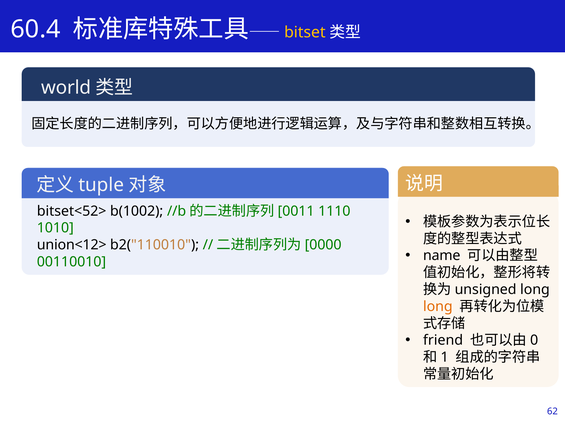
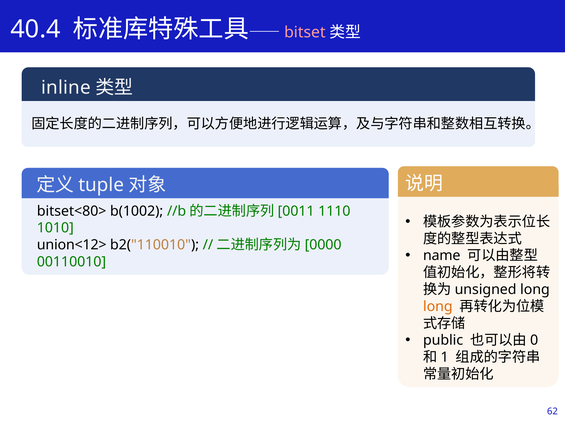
60.4: 60.4 -> 40.4 (36, 29)
bitset colour: yellow -> pink (305, 32)
world: world -> inline (66, 88)
bitset<52>: bitset<52> -> bitset<80> (72, 211)
friend: friend -> public (443, 341)
